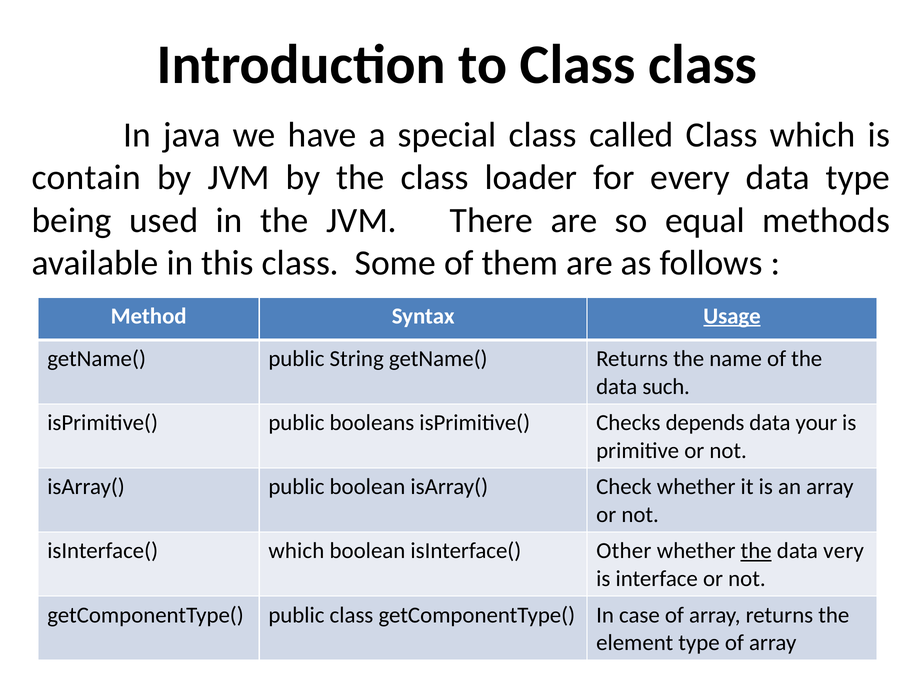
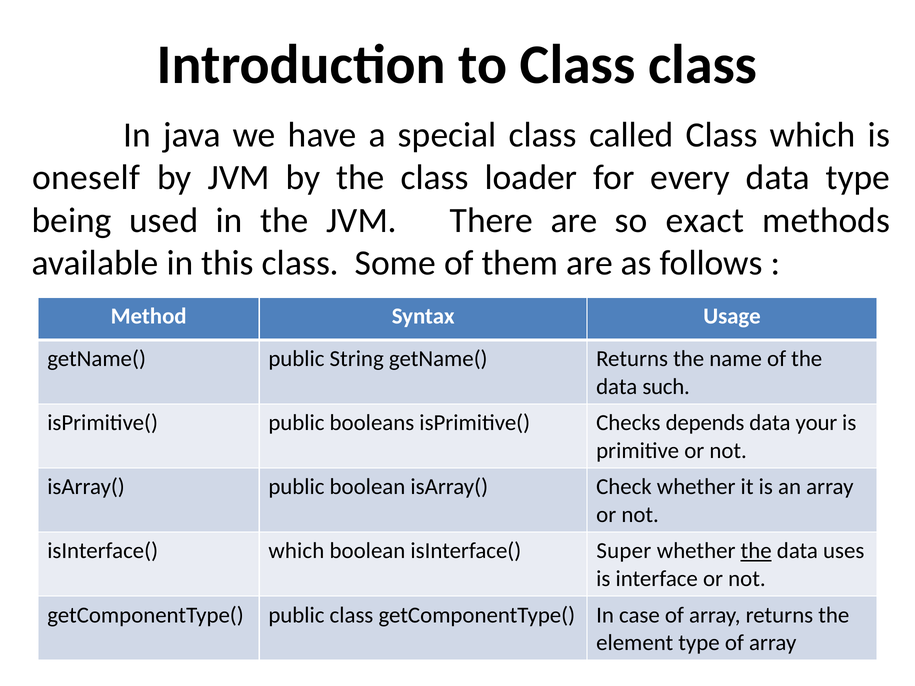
contain: contain -> oneself (86, 178)
equal: equal -> exact (705, 220)
Usage underline: present -> none (732, 316)
Other: Other -> Super (624, 551)
very: very -> uses (844, 551)
